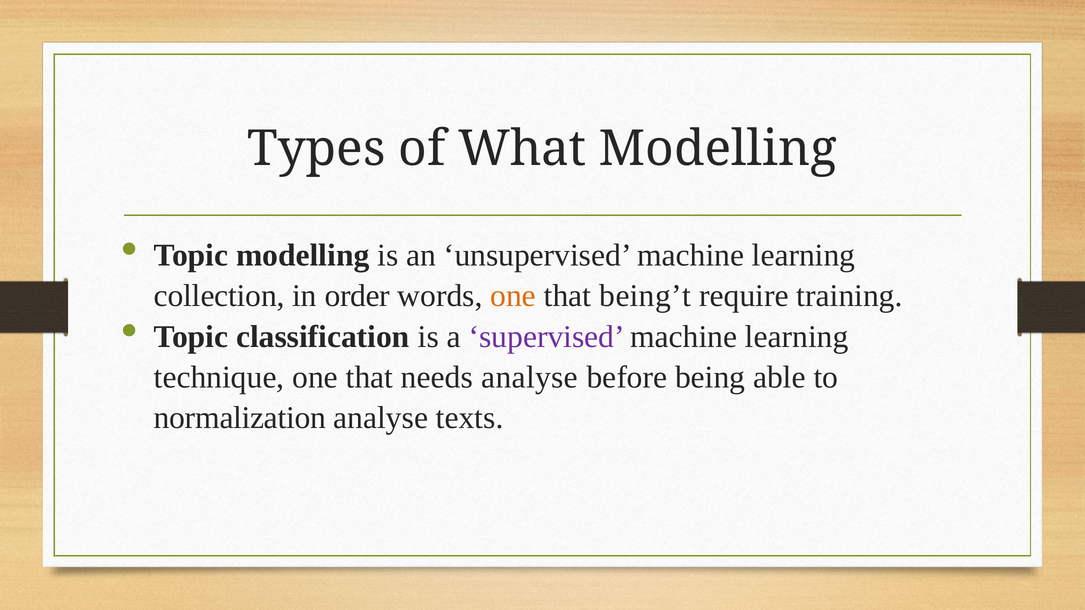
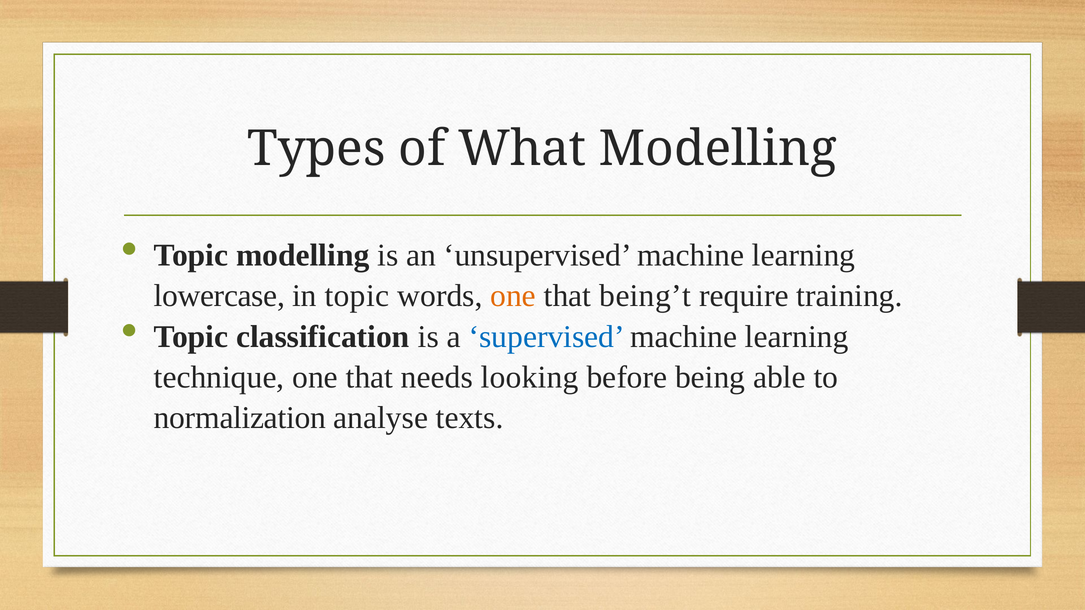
collection: collection -> lowercase (219, 296)
in order: order -> topic (357, 296)
supervised colour: purple -> blue (547, 337)
needs analyse: analyse -> looking (530, 377)
